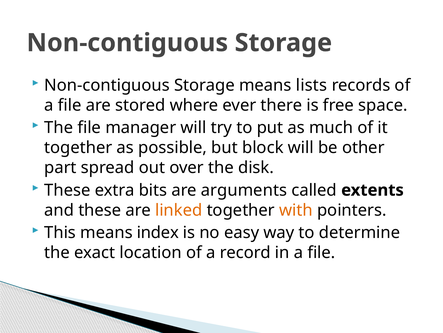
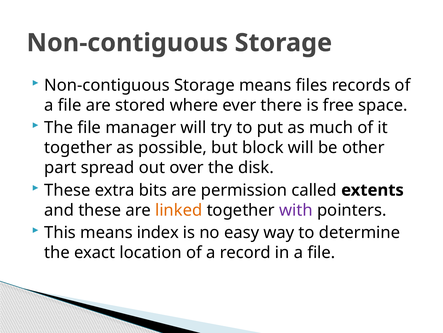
lists: lists -> files (312, 85)
arguments: arguments -> permission (244, 190)
with colour: orange -> purple (296, 210)
